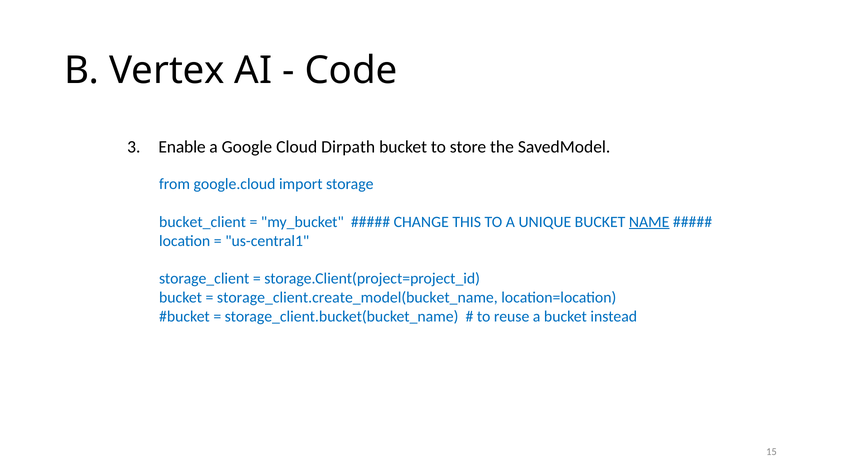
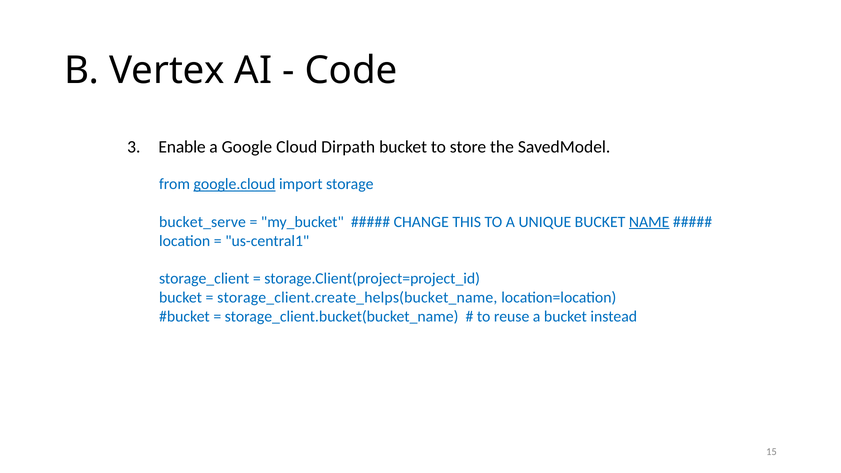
google.cloud underline: none -> present (235, 184)
bucket_client: bucket_client -> bucket_serve (203, 222)
storage_client.create_model(bucket_name: storage_client.create_model(bucket_name -> storage_client.create_helps(bucket_name (357, 298)
